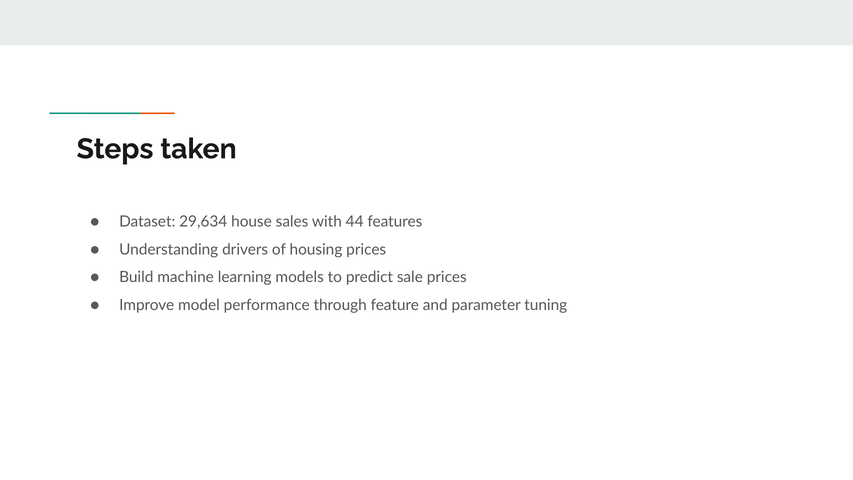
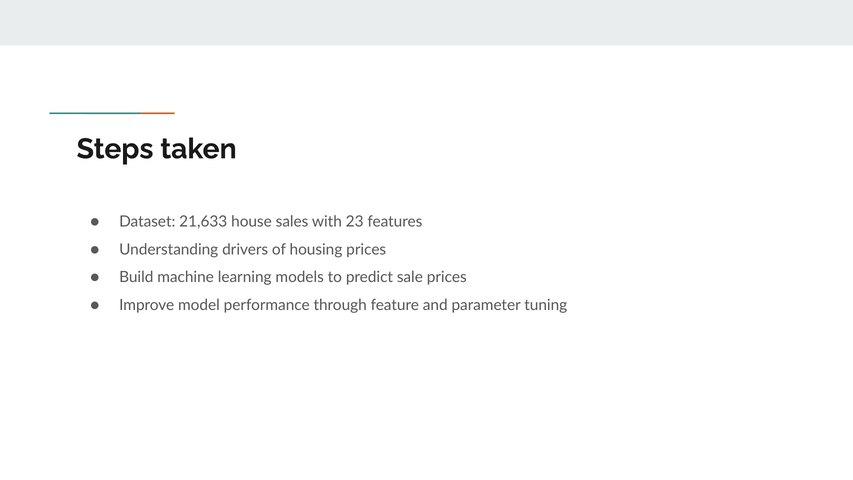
29,634: 29,634 -> 21,633 (203, 222)
44: 44 -> 23 (355, 222)
